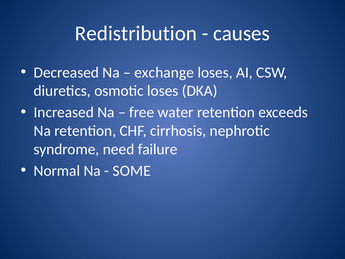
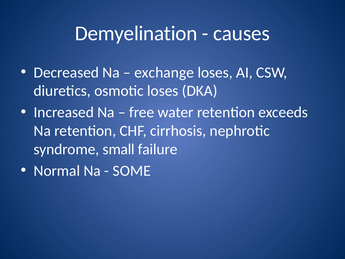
Redistribution: Redistribution -> Demyelination (136, 33)
need: need -> small (119, 149)
